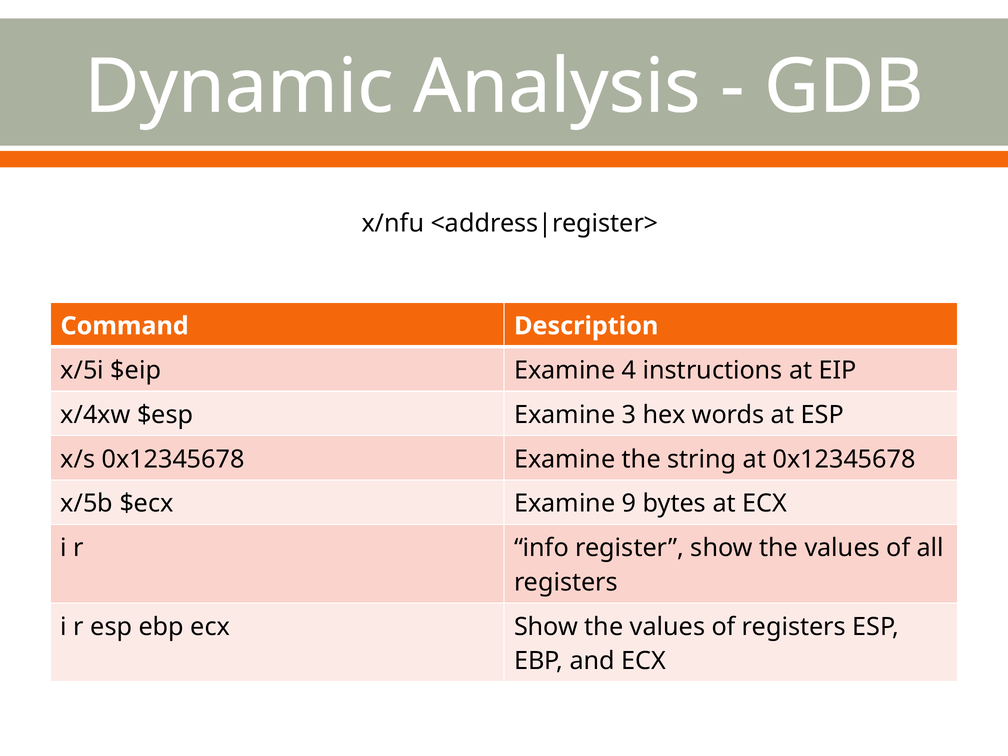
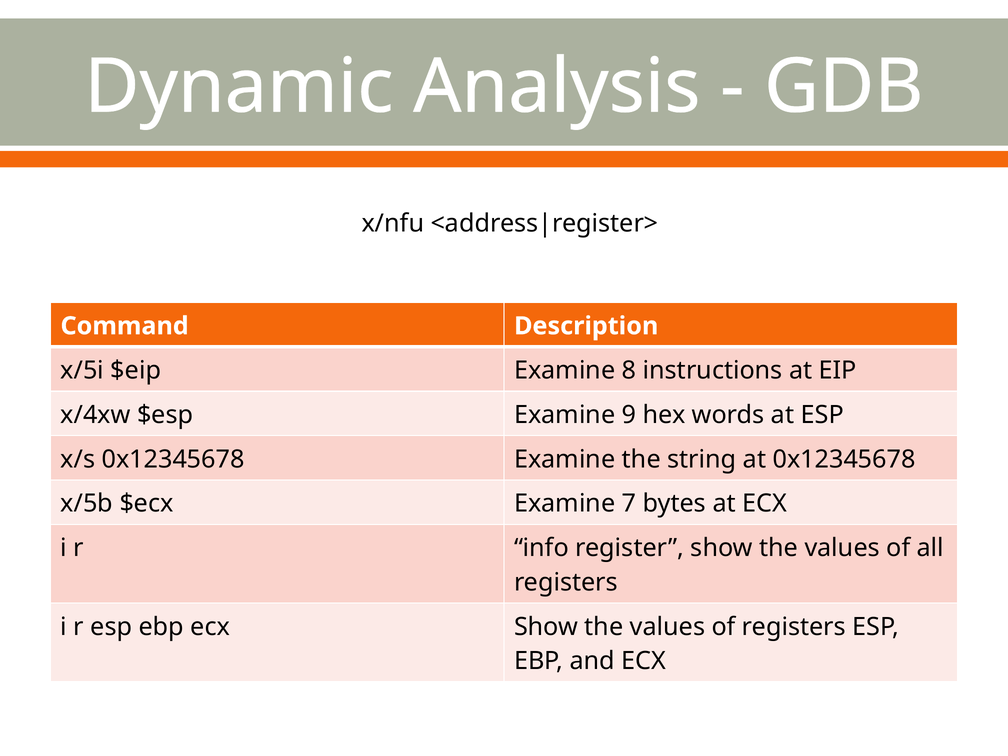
4: 4 -> 8 (629, 370)
3: 3 -> 9 (629, 415)
9: 9 -> 7 (629, 504)
